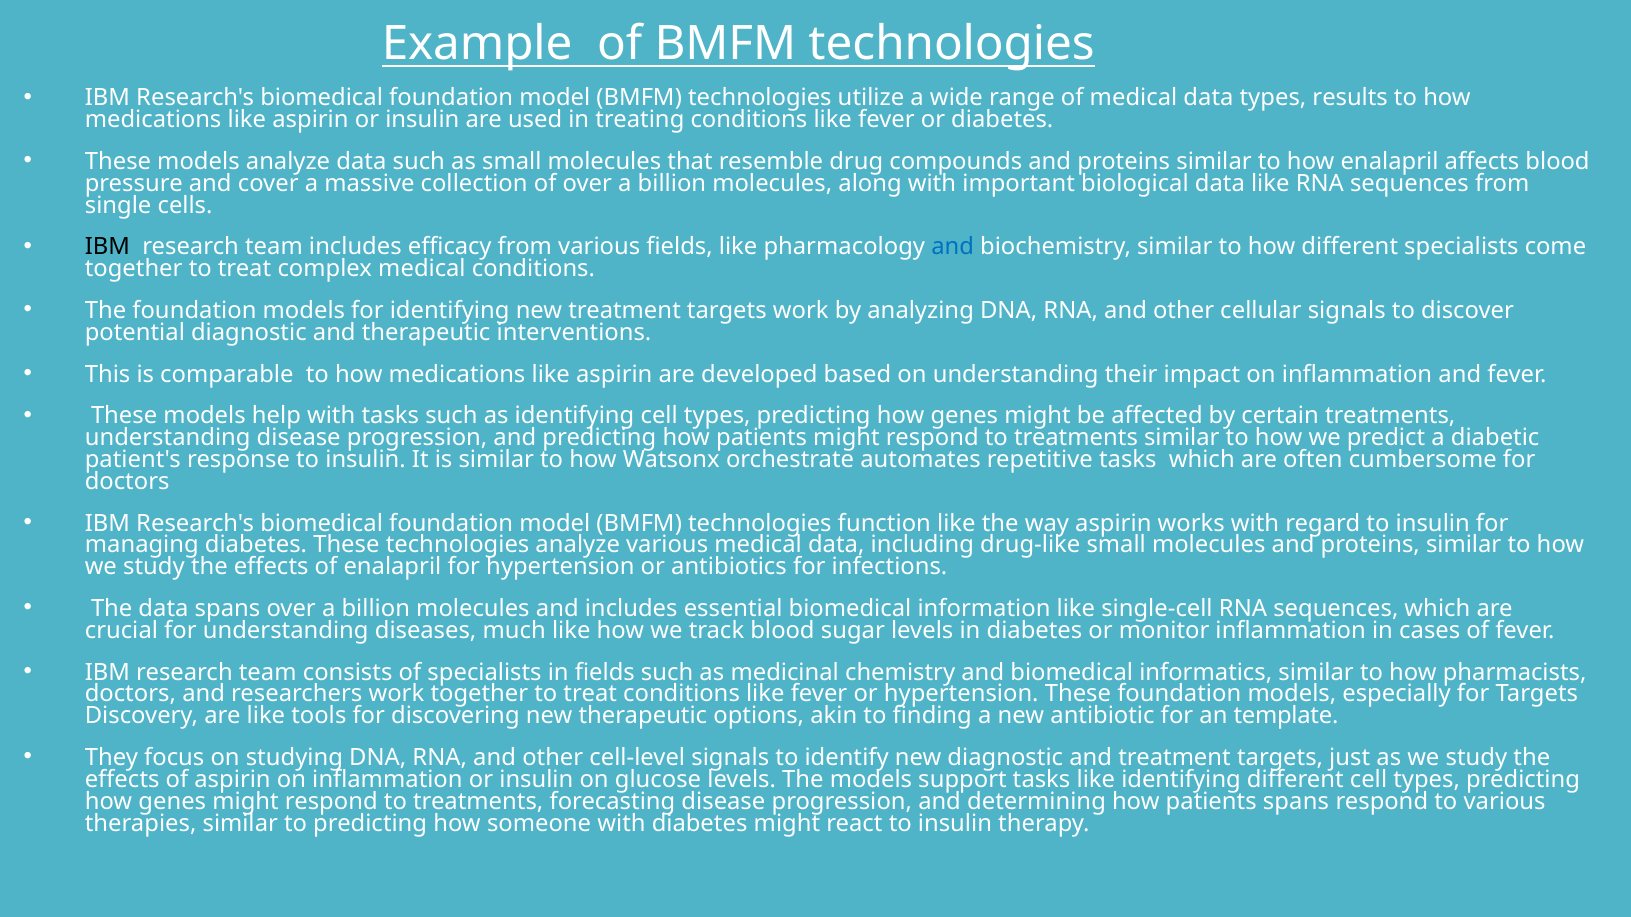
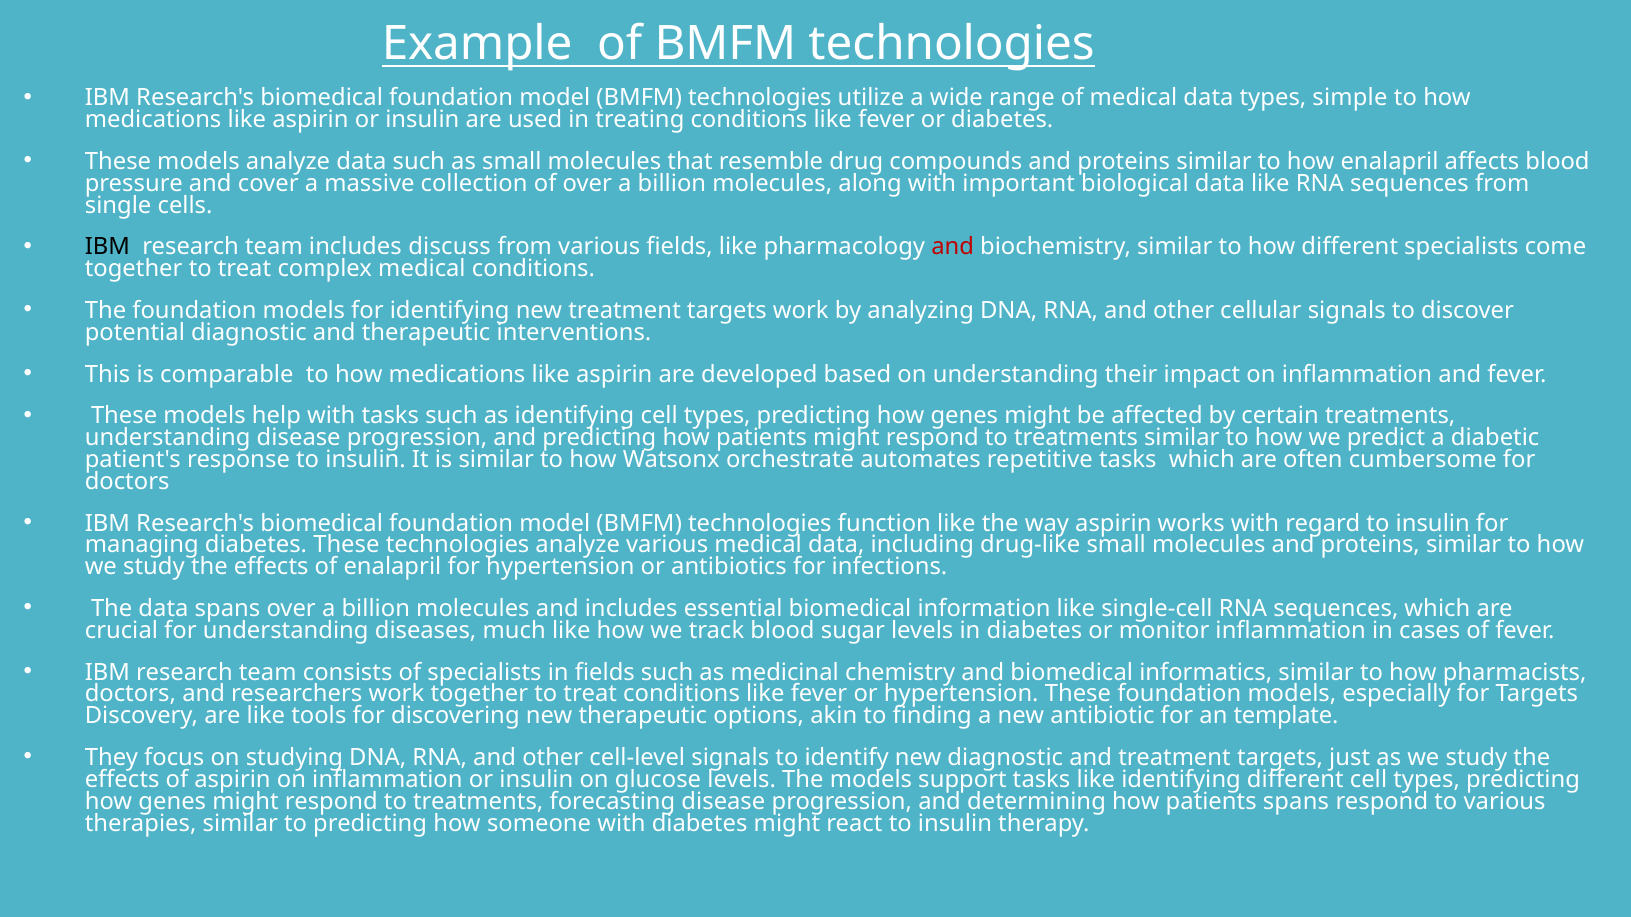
results: results -> simple (1350, 98)
efficacy: efficacy -> discuss (450, 247)
and colour: blue -> red (953, 247)
